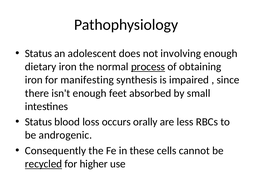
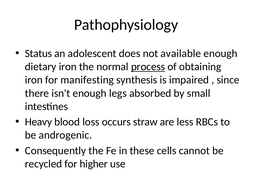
involving: involving -> available (181, 53)
feet: feet -> legs (118, 93)
Status: Status -> Heavy (38, 122)
orally: orally -> straw (145, 122)
recycled underline: present -> none (44, 164)
